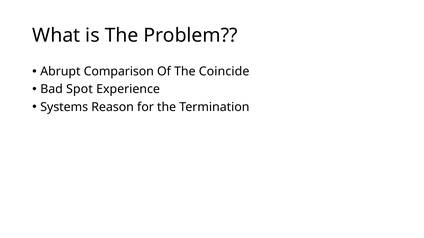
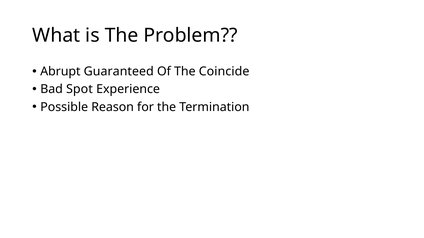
Comparison: Comparison -> Guaranteed (119, 72)
Systems: Systems -> Possible (64, 107)
